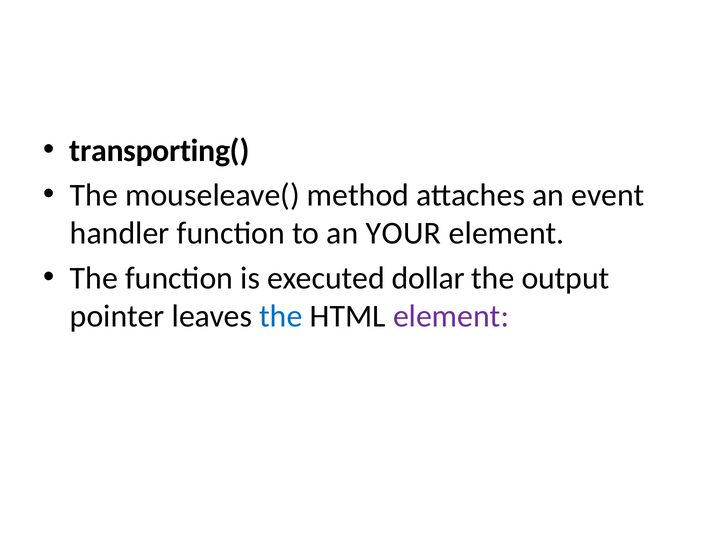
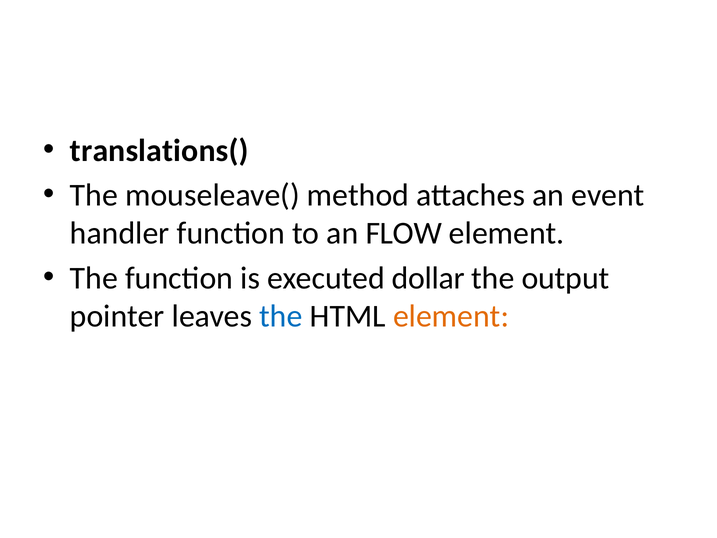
transporting(: transporting( -> translations( (159, 150)
YOUR: YOUR -> FLOW (404, 233)
element colour: purple -> orange (451, 316)
